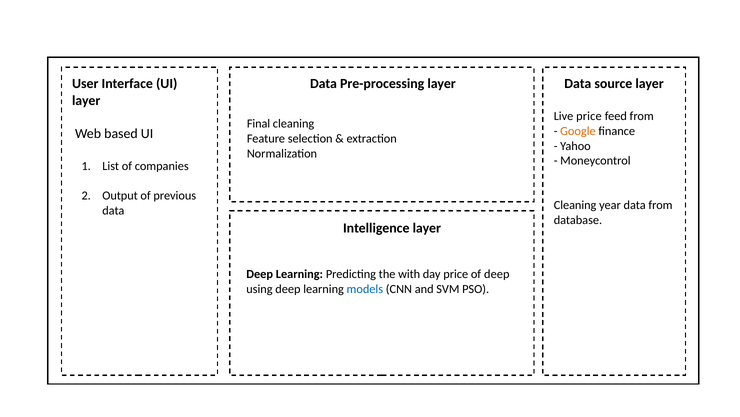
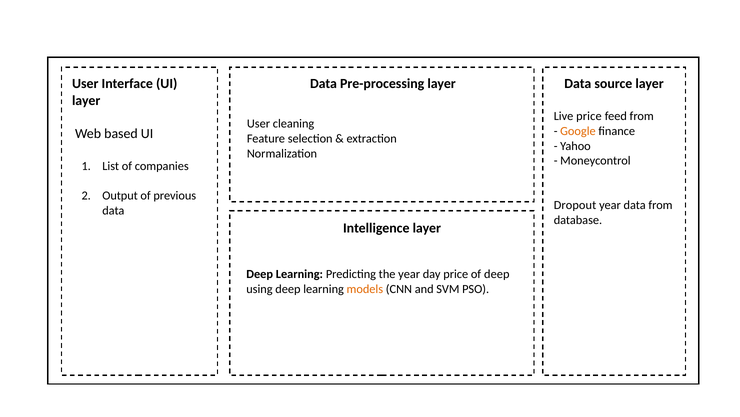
Final: Final -> User (258, 124)
Cleaning: Cleaning -> Dropout (575, 205)
the with: with -> year (409, 274)
models colour: blue -> orange (365, 289)
